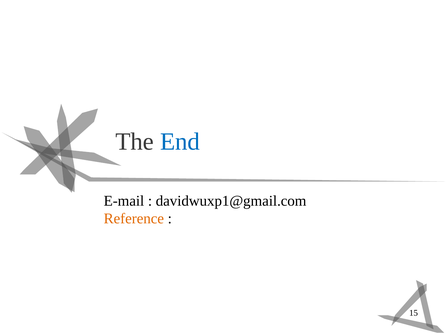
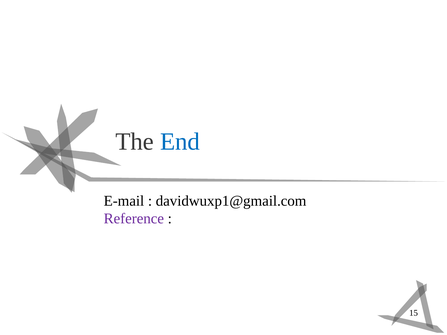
Reference colour: orange -> purple (134, 219)
